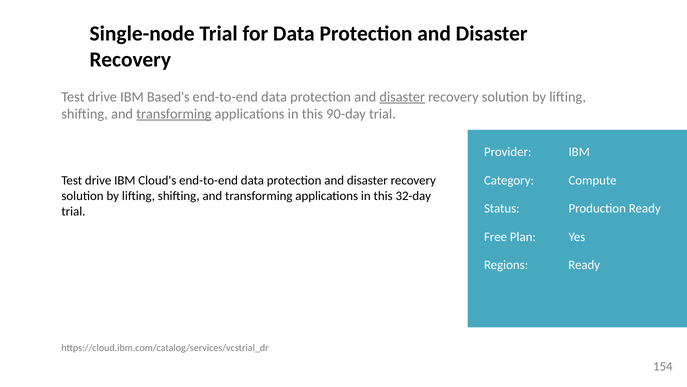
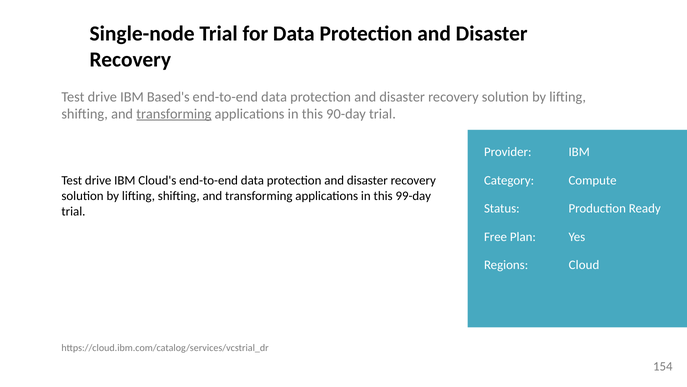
disaster underline: present -> none (402, 97)
32-day: 32-day -> 99-day (413, 196)
Regions Ready: Ready -> Cloud (584, 265)
